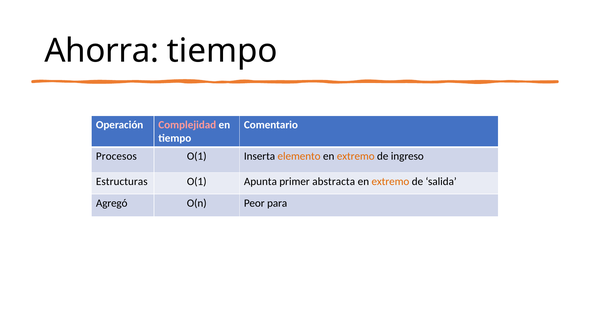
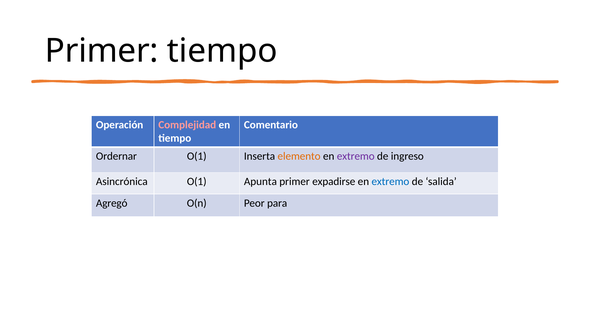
Ahorra: Ahorra -> Primer (102, 51)
Procesos: Procesos -> Ordernar (116, 156)
extremo colour: orange -> purple (356, 156)
Estructuras: Estructuras -> Asincrónica (122, 182)
abstracta: abstracta -> expadirse (334, 182)
extremo colour: orange -> blue (390, 182)
